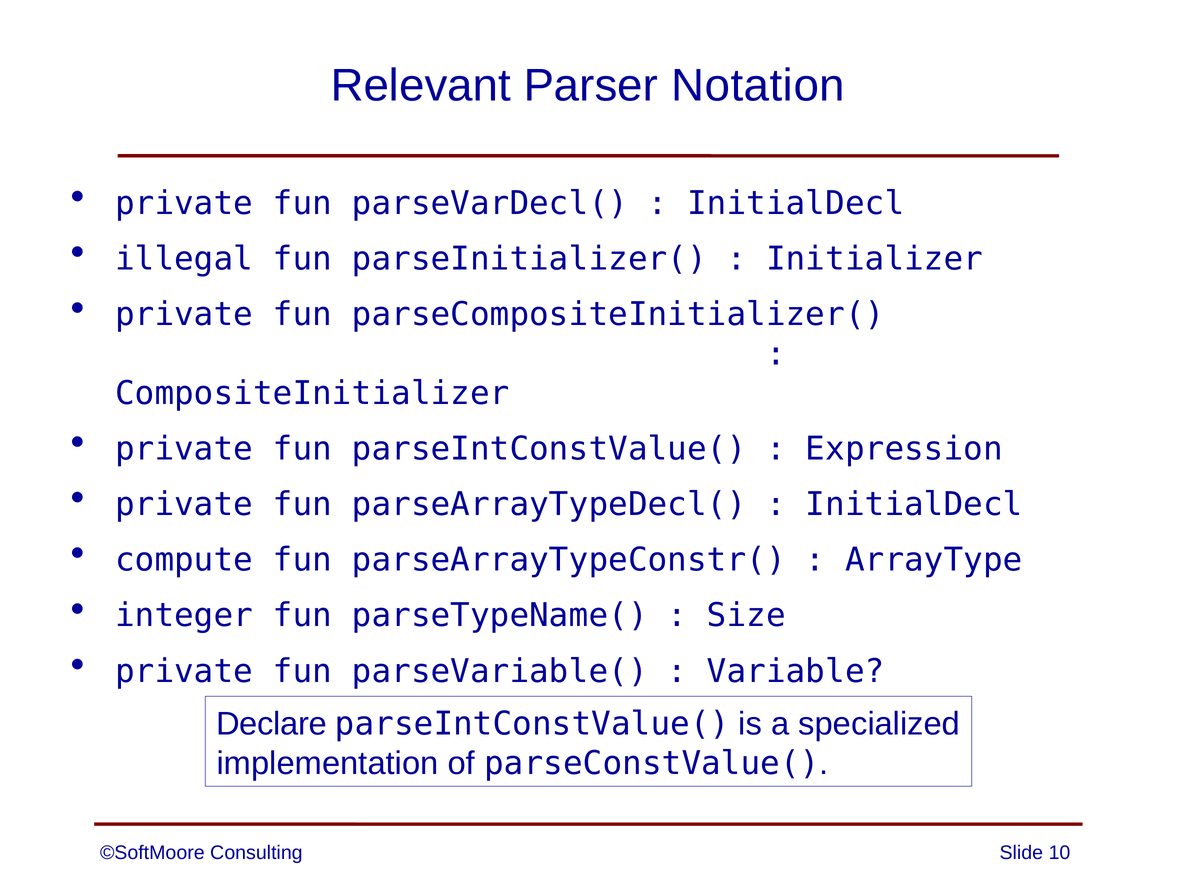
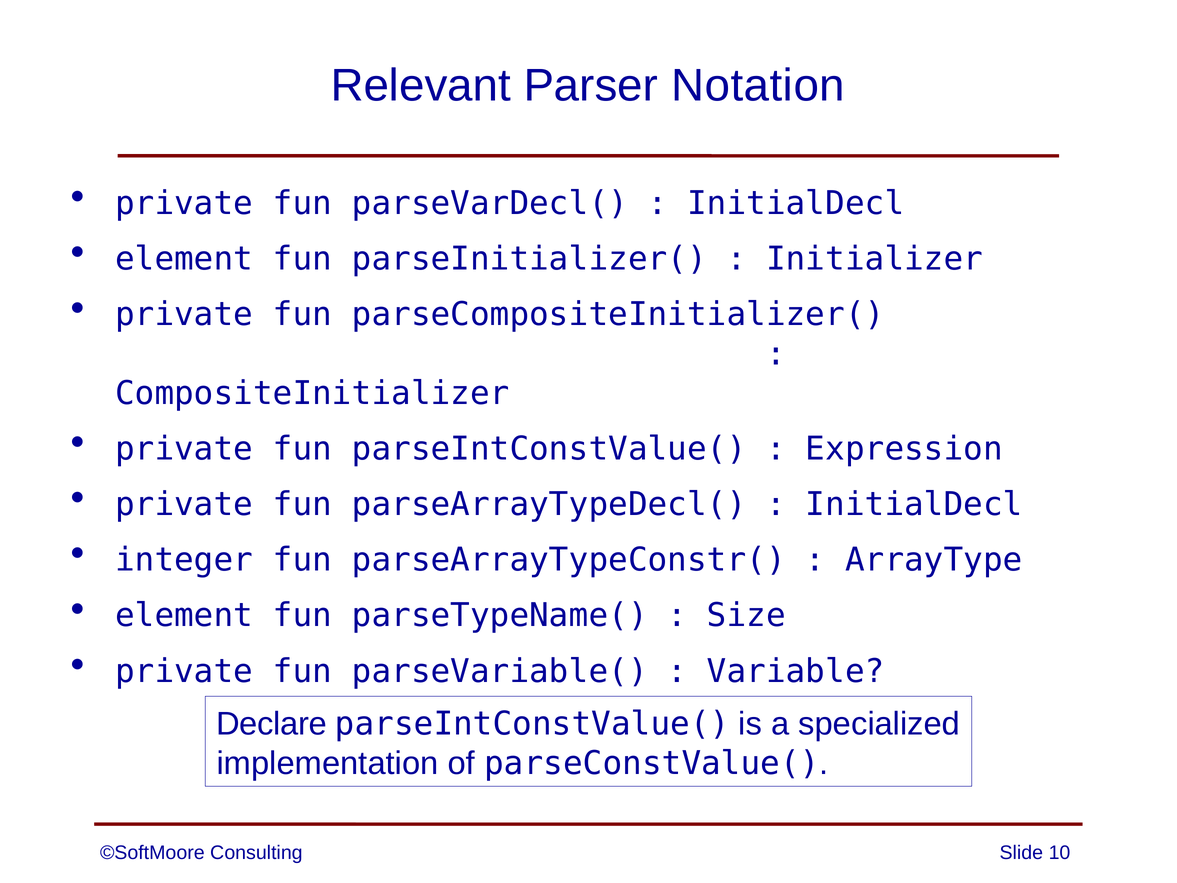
illegal: illegal -> element (184, 259)
compute: compute -> integer (184, 560)
integer: integer -> element (184, 616)
